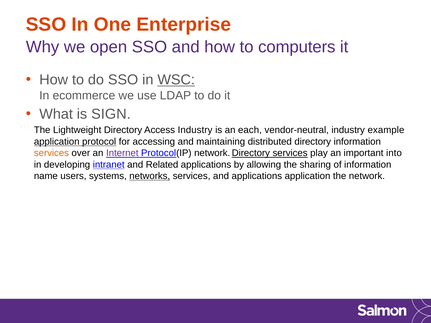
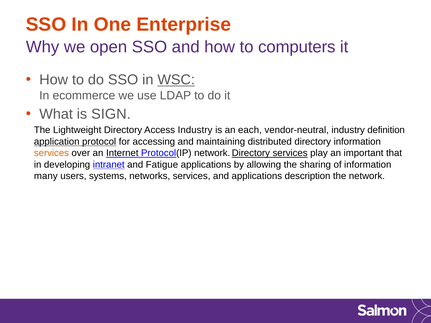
example: example -> definition (386, 130)
Internet colour: purple -> black (122, 153)
into: into -> that (394, 153)
Related: Related -> Fatigue (162, 165)
name: name -> many (46, 176)
networks underline: present -> none (150, 176)
applications application: application -> description (308, 176)
